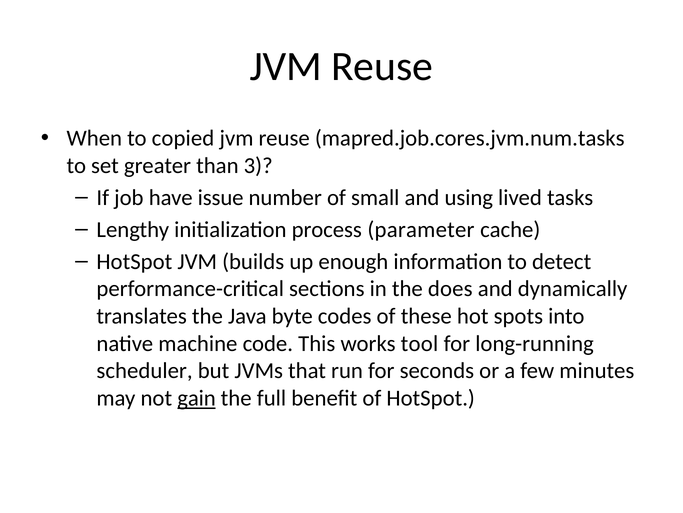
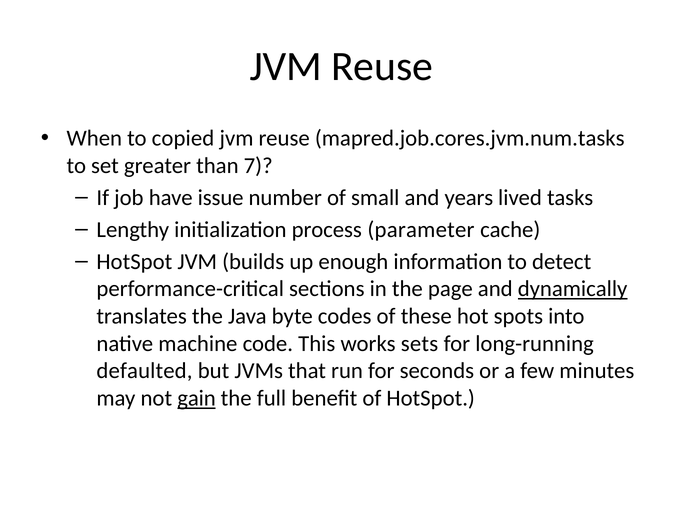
3: 3 -> 7 (258, 166)
using: using -> years (469, 197)
does: does -> page (450, 288)
dynamically underline: none -> present (573, 288)
tool: tool -> sets (419, 343)
scheduler: scheduler -> defaulted (144, 370)
